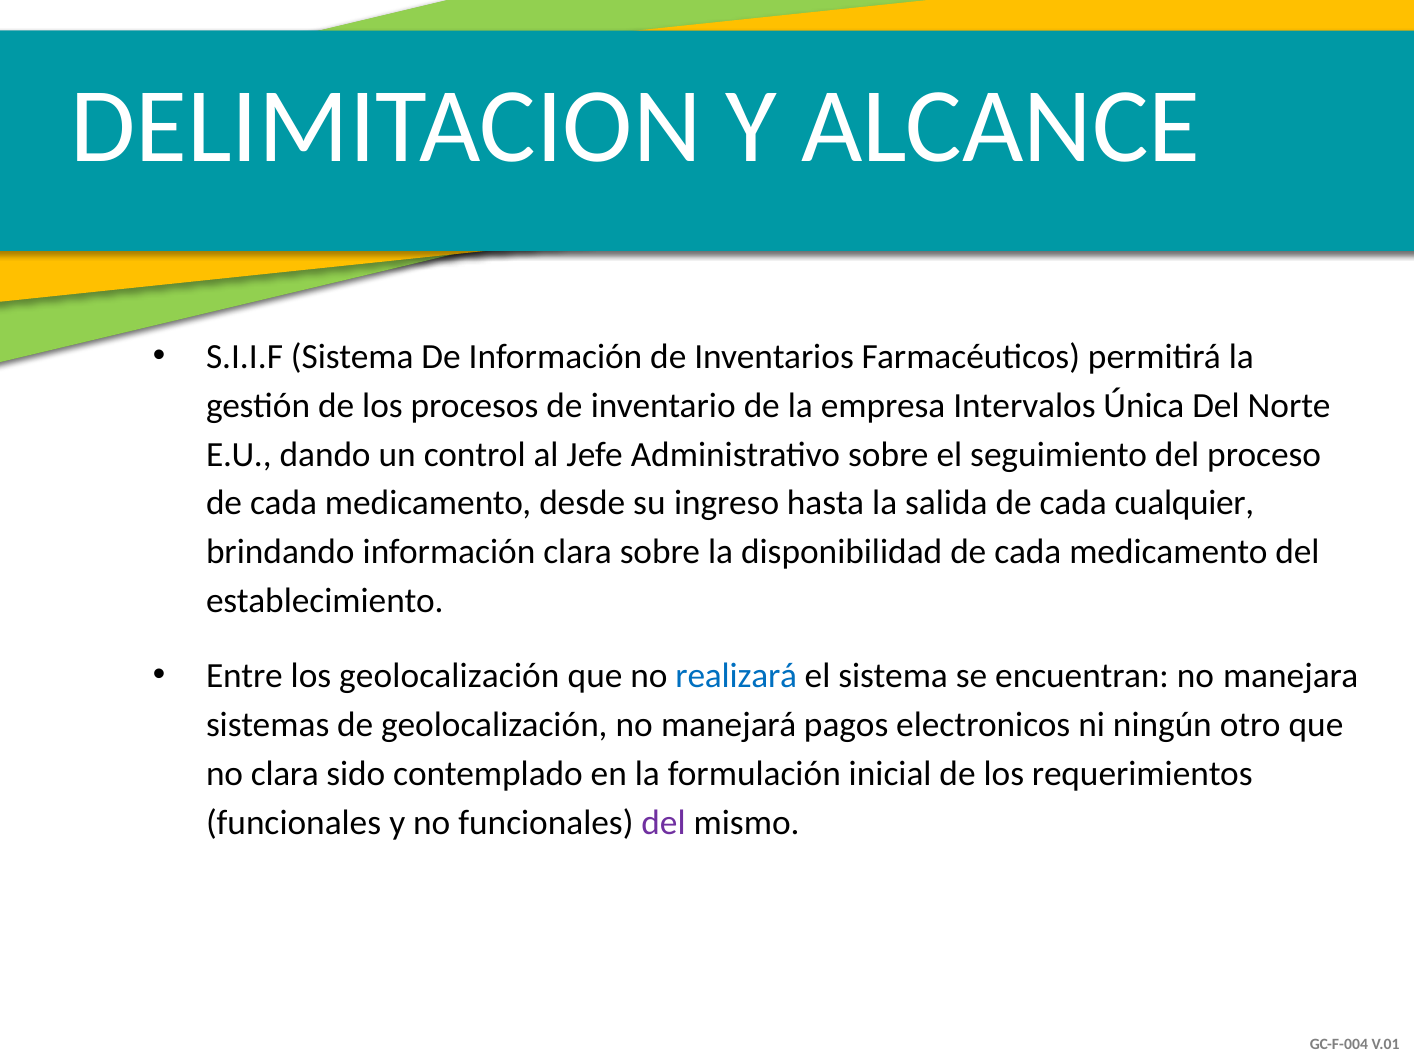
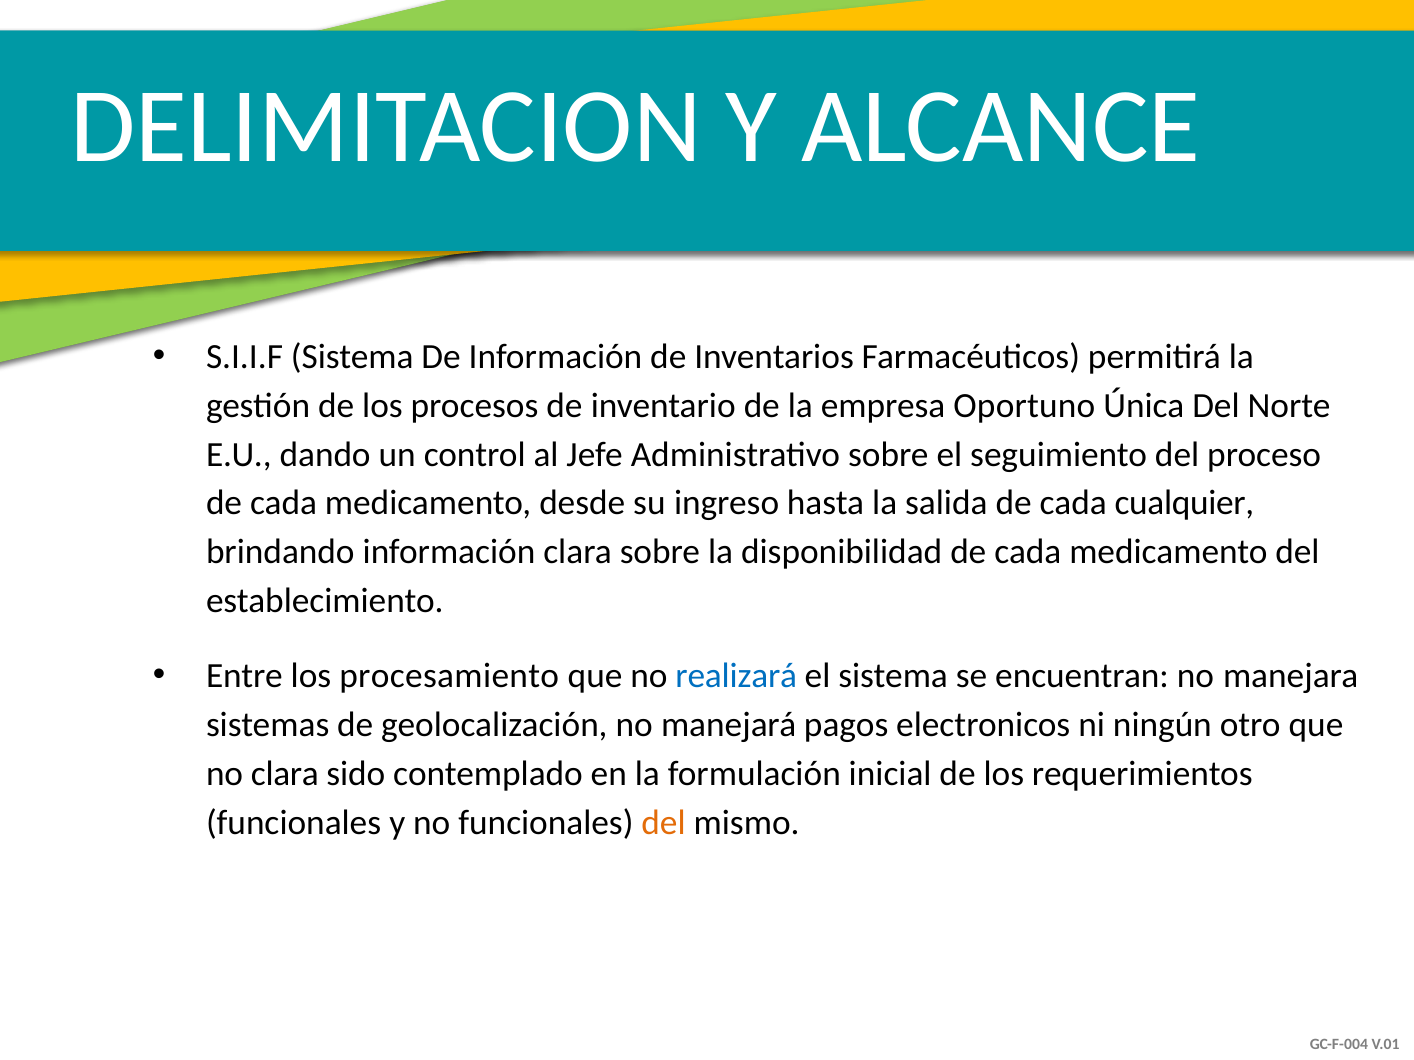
Intervalos: Intervalos -> Oportuno (1024, 406)
los geolocalización: geolocalización -> procesamiento (449, 676)
del colour: purple -> orange (664, 823)
